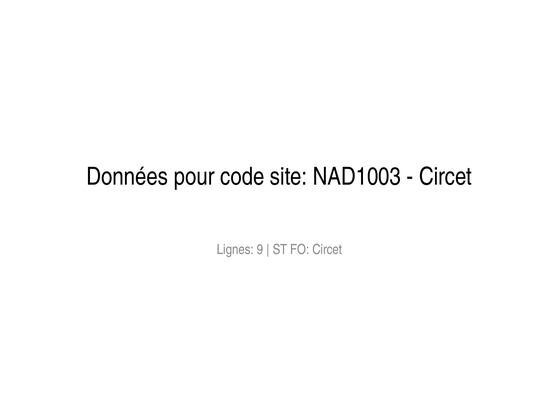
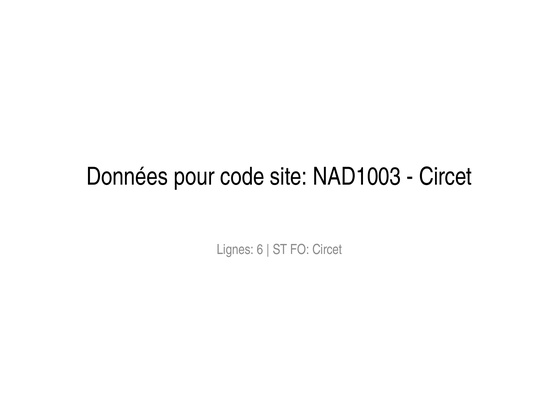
9: 9 -> 6 (260, 250)
